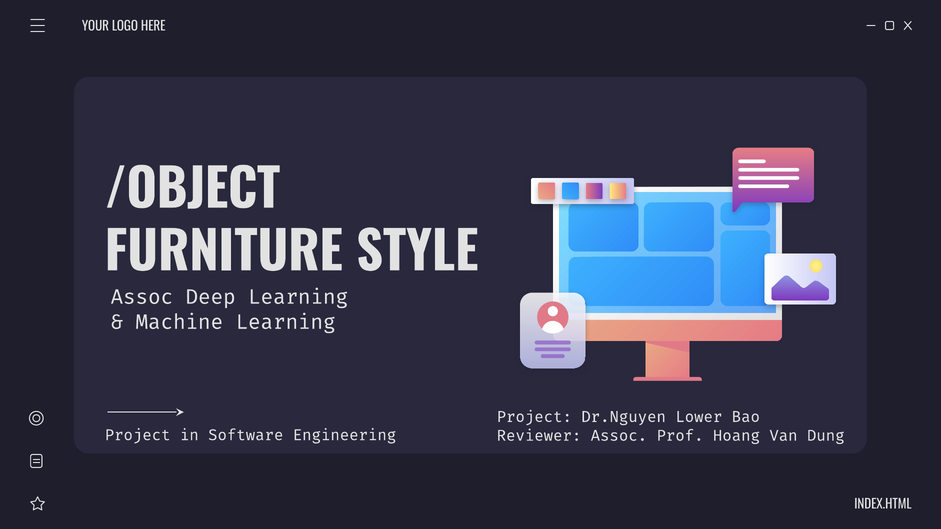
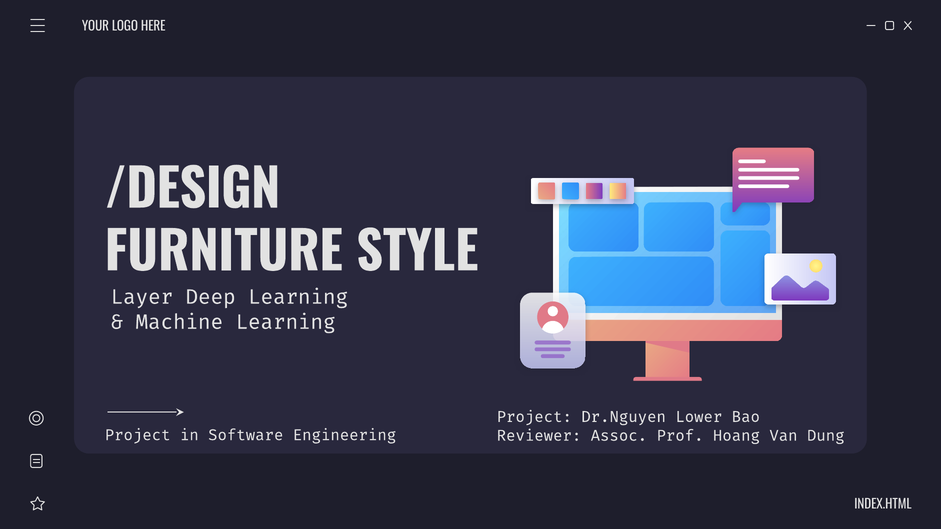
/OBJECT: /OBJECT -> /DESIGN (193, 191)
Assoc: Assoc -> Layer (142, 297)
